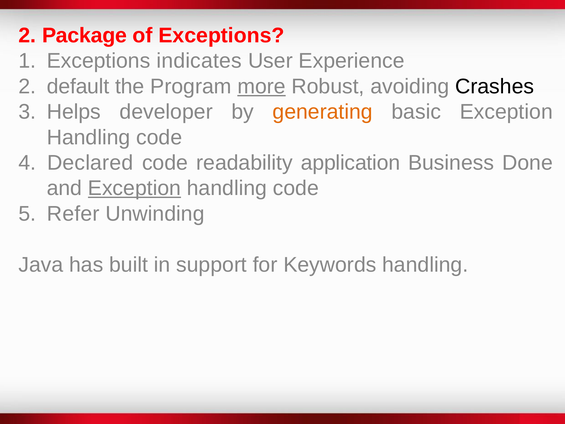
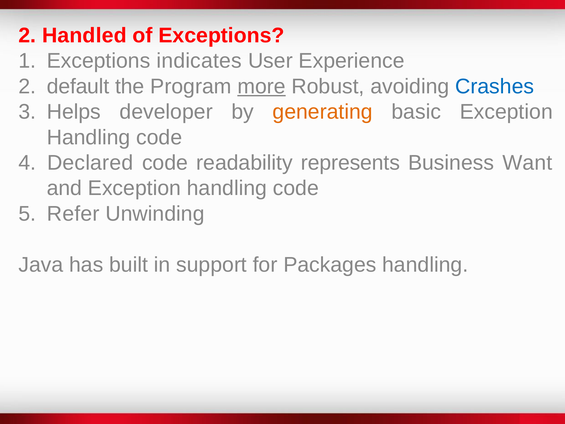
Package: Package -> Handled (84, 36)
Crashes colour: black -> blue (495, 86)
application: application -> represents (350, 163)
Done: Done -> Want (527, 163)
Exception underline: present -> none (134, 188)
Keywords: Keywords -> Packages (330, 265)
